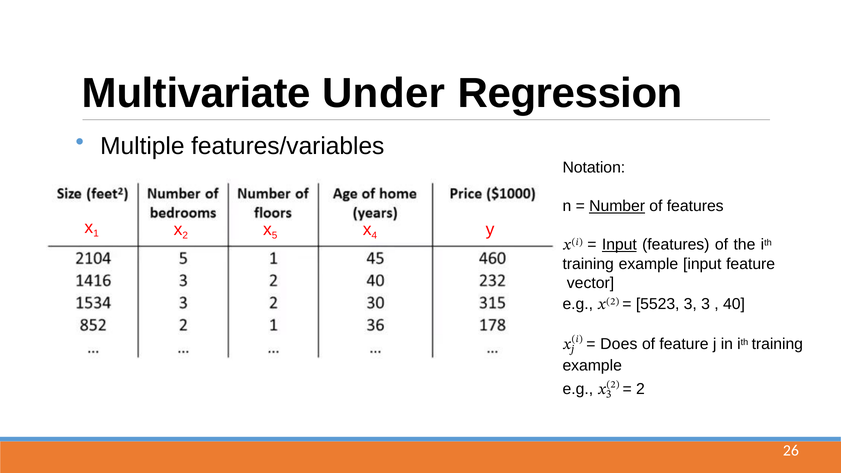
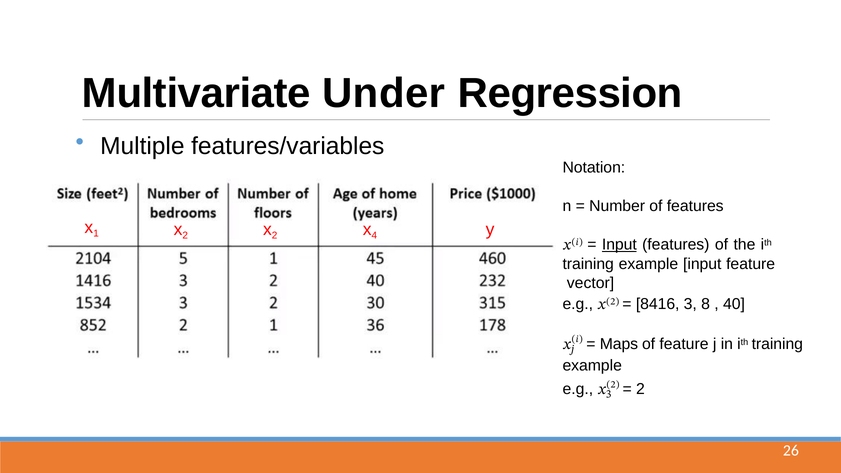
Number underline: present -> none (617, 206)
5: 5 -> 2 (275, 236)
5523: 5523 -> 8416 (658, 304)
3 3: 3 -> 8 (706, 304)
Does: Does -> Maps (619, 344)
